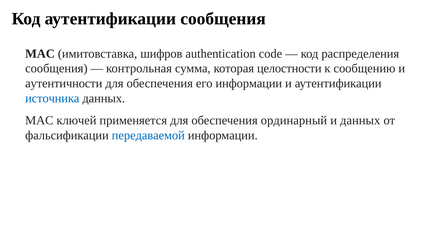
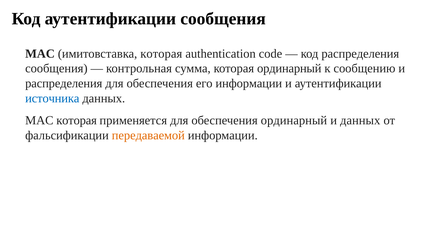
имитовставка шифров: шифров -> которая (161, 54)
которая целостности: целостности -> ординарный (289, 68)
аутентичности: аутентичности -> распределения (64, 83)
MAC ключей: ключей -> которая (77, 121)
передаваемой colour: blue -> orange (148, 135)
